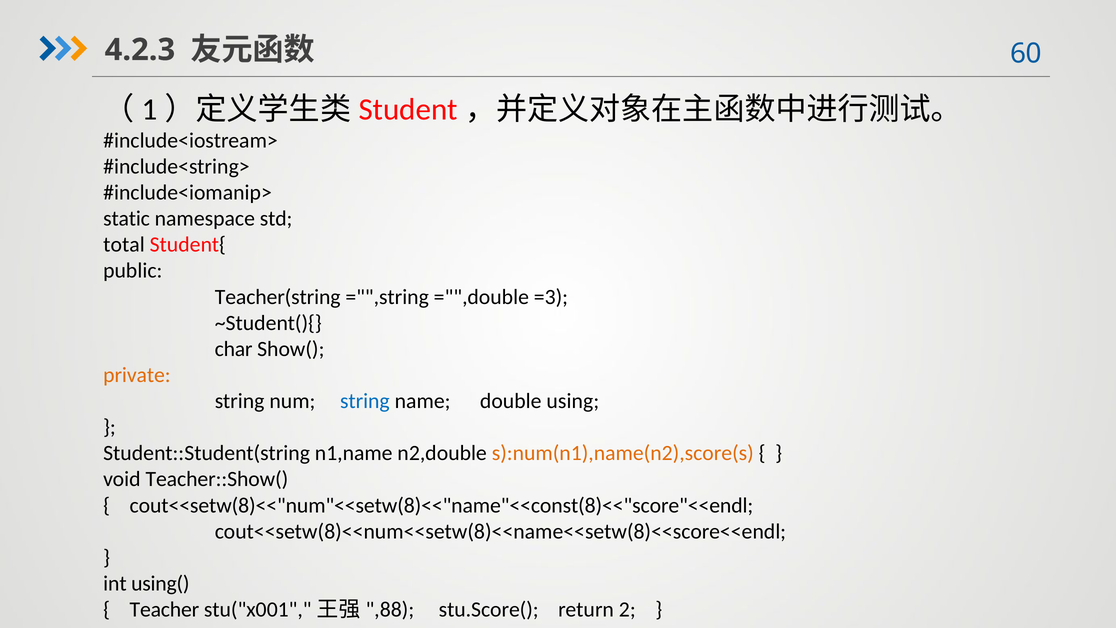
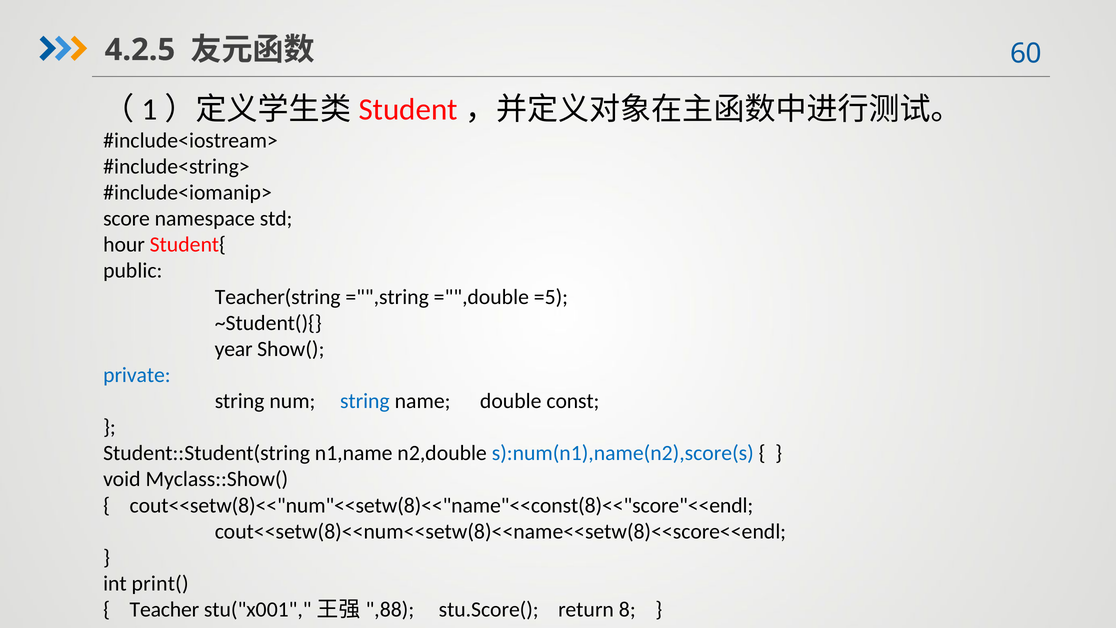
4.2.3: 4.2.3 -> 4.2.5 (140, 50)
static: static -> score (127, 219)
total: total -> hour (124, 245)
=3: =3 -> =5 (551, 297)
char: char -> year (234, 349)
private colour: orange -> blue (137, 375)
using: using -> const (573, 401)
s):num(n1),name(n2),score(s colour: orange -> blue (623, 453)
Teacher::Show(: Teacher::Show( -> Myclass::Show( (217, 479)
using(: using( -> print( (160, 583)
2: 2 -> 8 (627, 609)
